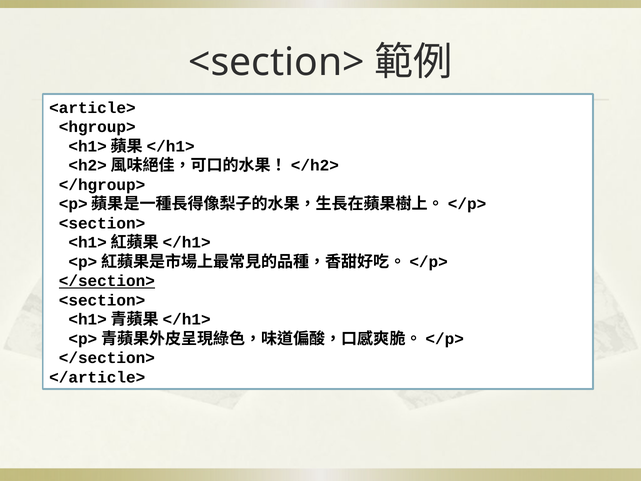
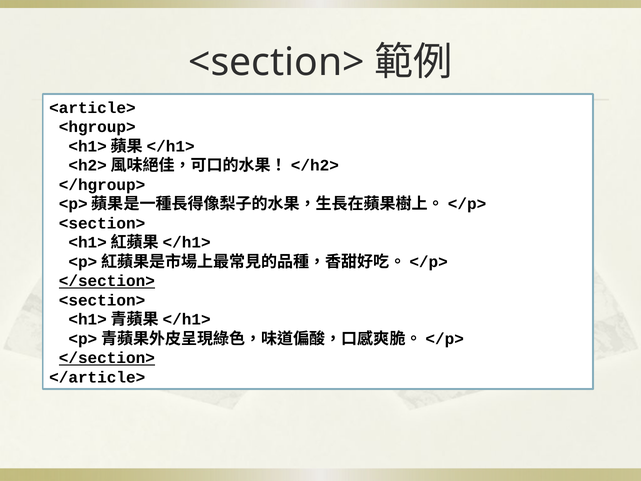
</section> underline: none -> present (107, 358)
